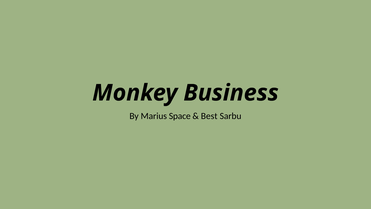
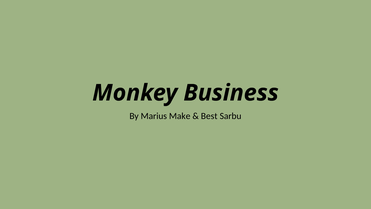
Space: Space -> Make (180, 116)
